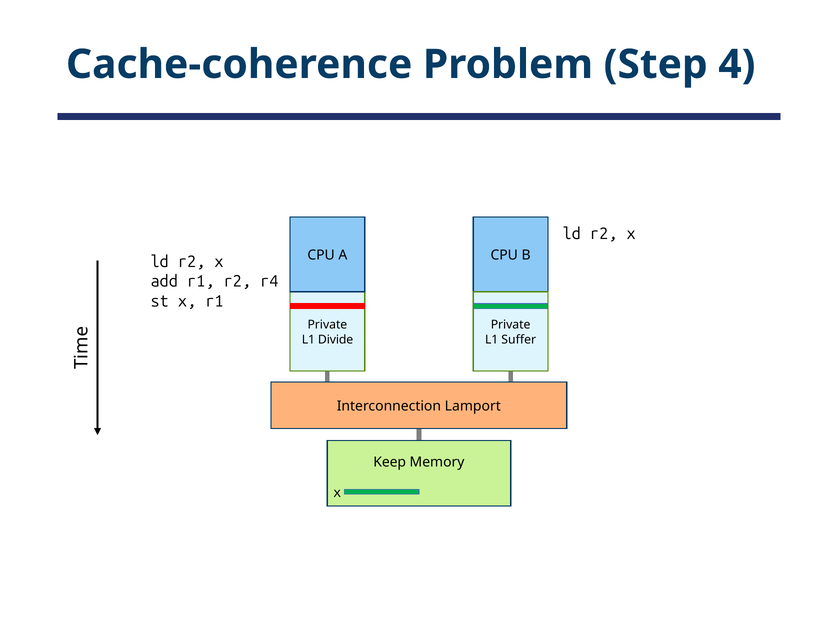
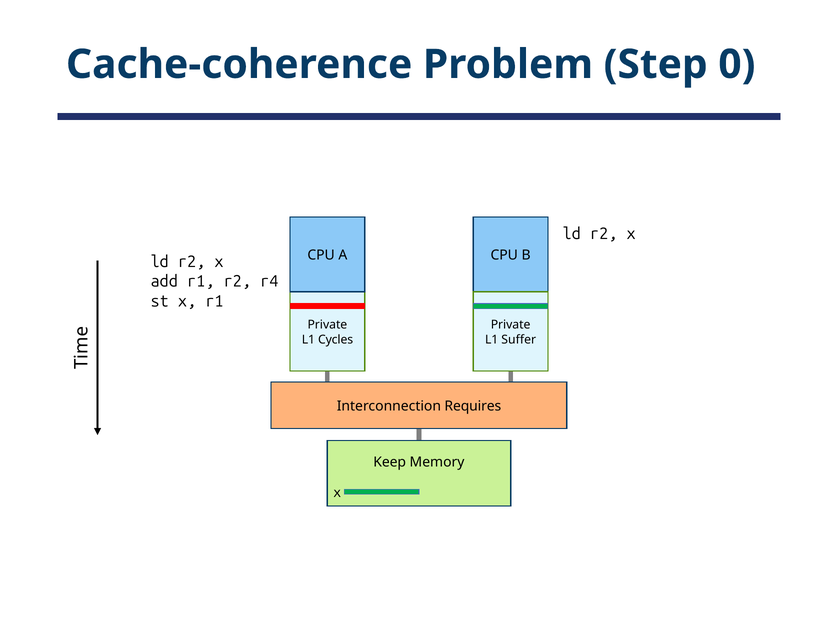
4: 4 -> 0 (737, 64)
Divide: Divide -> Cycles (336, 339)
Lamport: Lamport -> Requires (473, 406)
